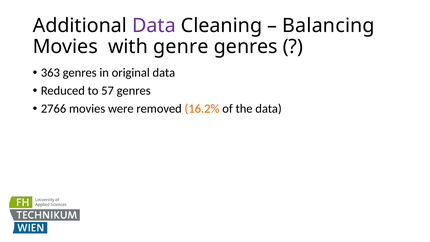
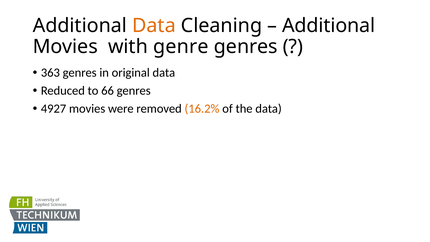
Data colour: purple -> orange (154, 25)
Balancing: Balancing -> Additional (329, 25)
57: 57 -> 66 (108, 91)
2766: 2766 -> 4927 (54, 109)
